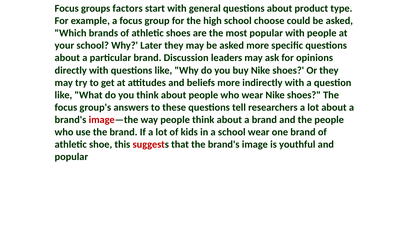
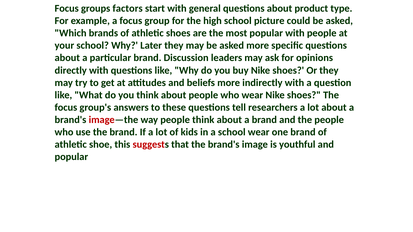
choose: choose -> picture (269, 21)
